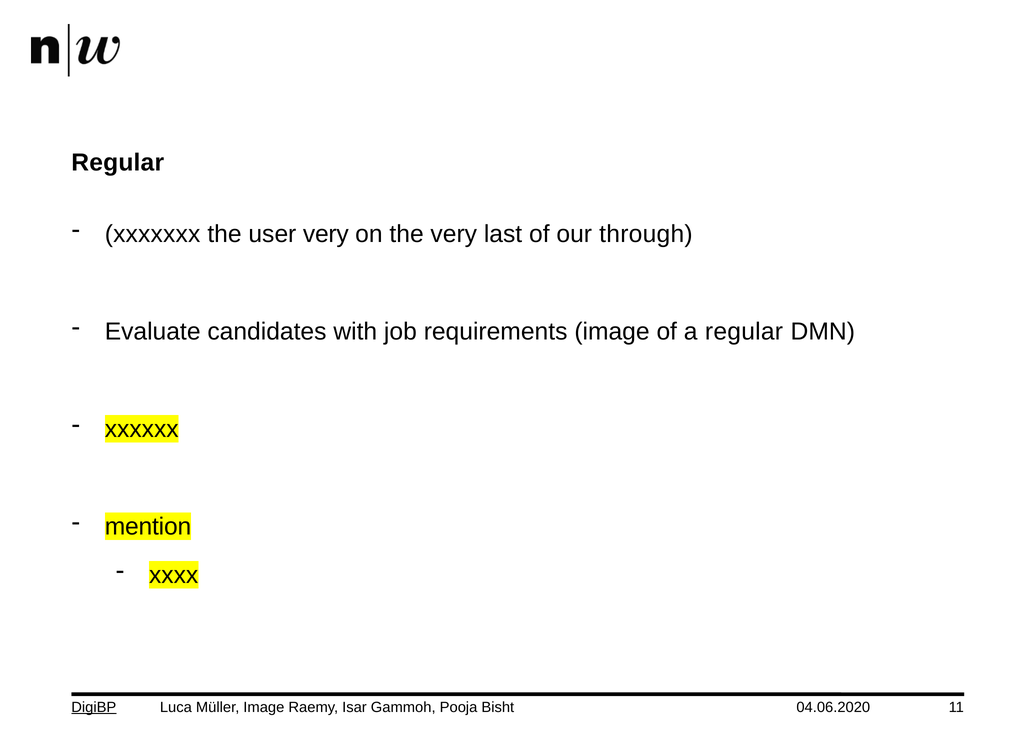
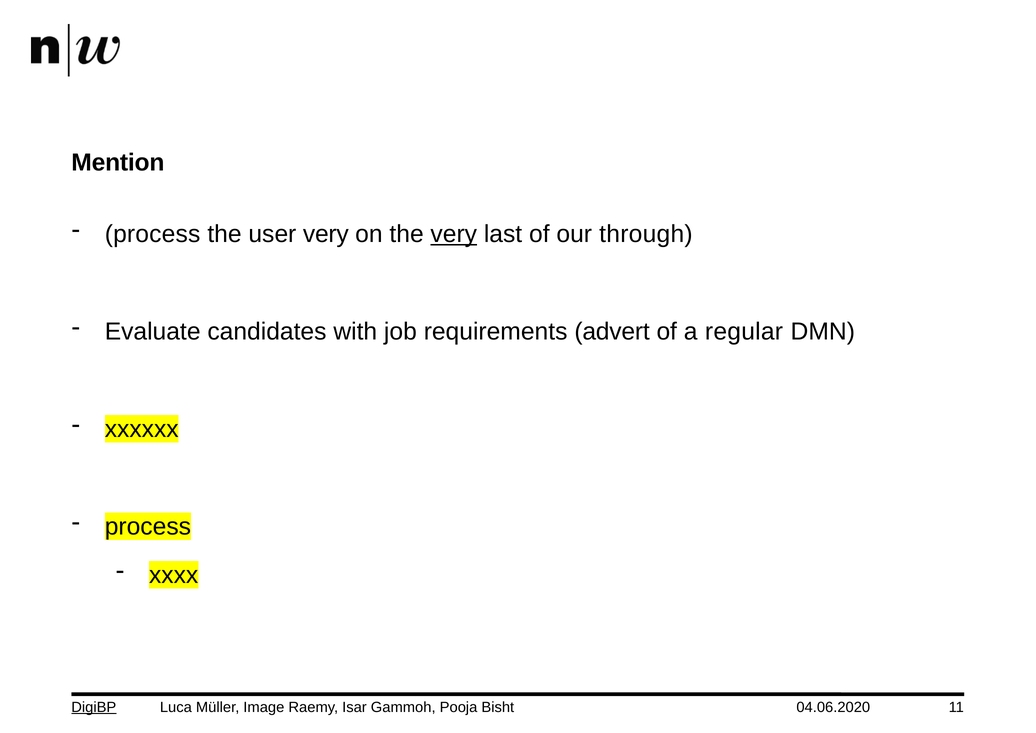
Regular: Regular -> Mention (118, 163)
xxxxxxx: xxxxxxx -> process (153, 234)
very underline: none -> present (454, 234)
requirements image: image -> advert (612, 331)
mention: mention -> process (148, 526)
